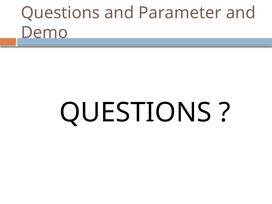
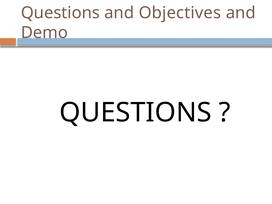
Parameter: Parameter -> Objectives (180, 13)
